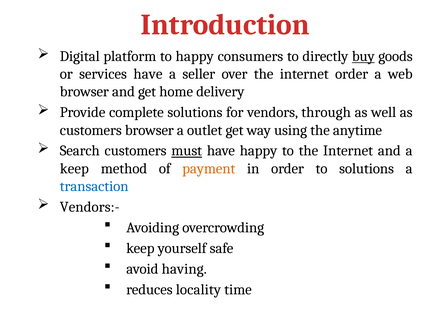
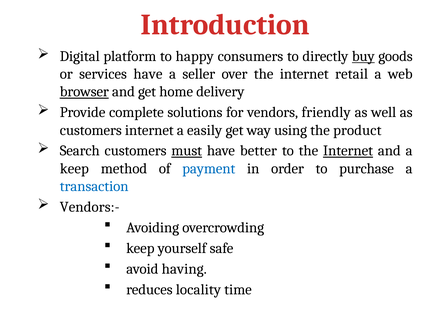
internet order: order -> retail (352, 74)
browser underline: none -> present (84, 92)
through: through -> friendly (326, 113)
customers browser: browser -> internet (149, 130)
outlet: outlet -> easily (205, 130)
anytime: anytime -> product (357, 130)
have happy: happy -> better (258, 151)
Internet underline: none -> present (348, 151)
payment colour: orange -> blue (209, 169)
to solutions: solutions -> purchase (367, 169)
